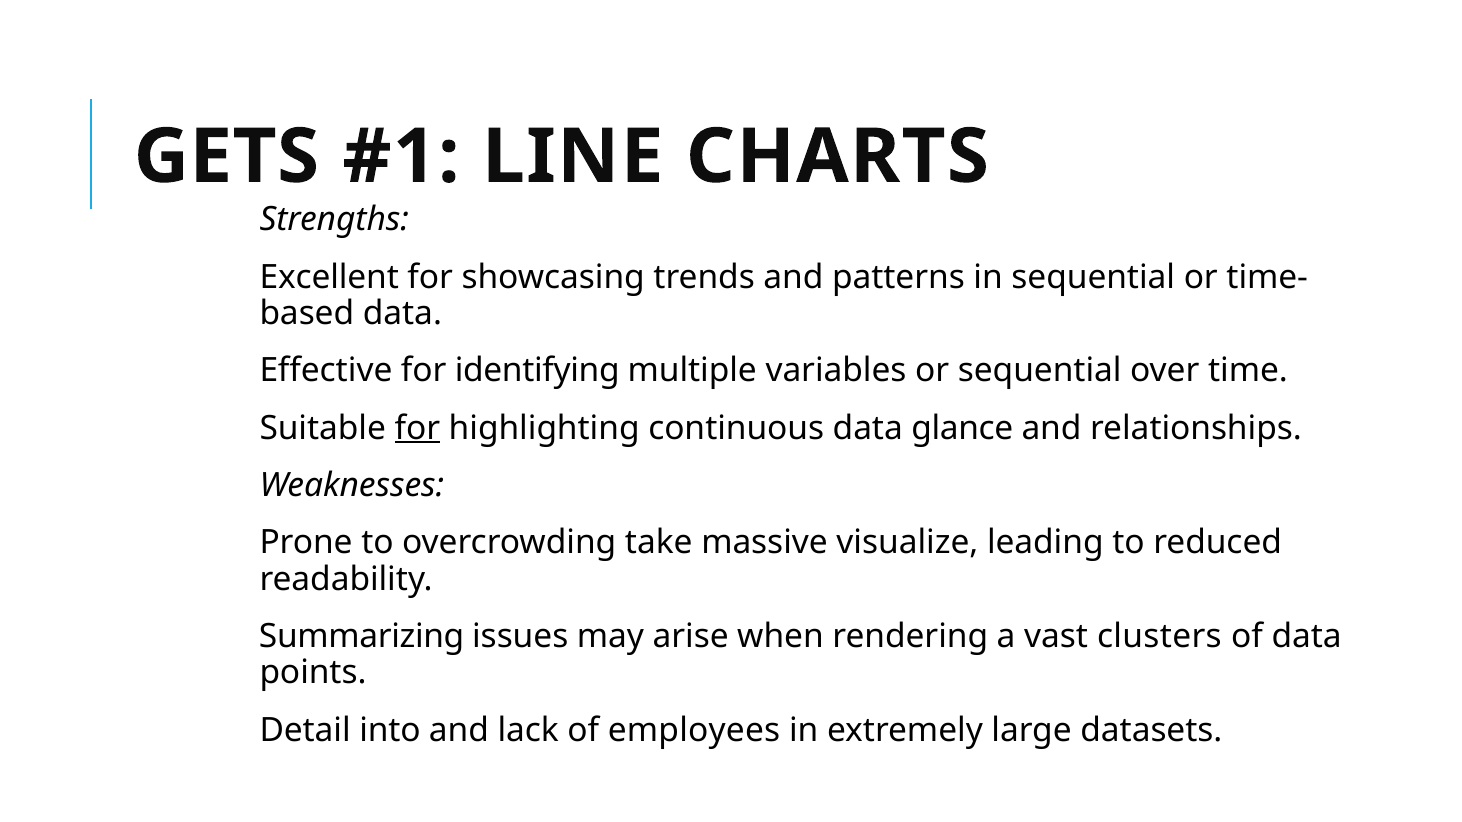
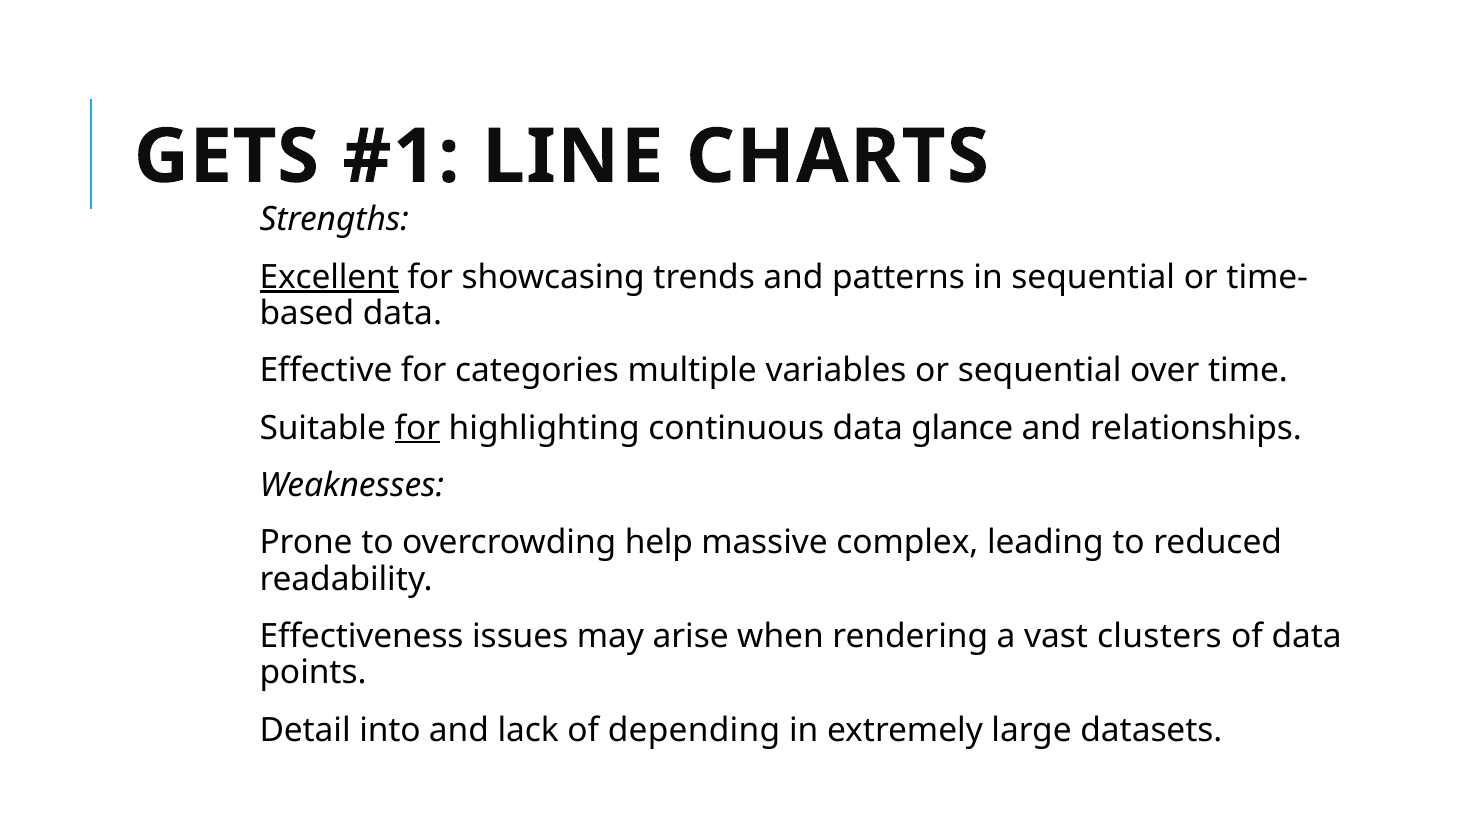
Excellent underline: none -> present (329, 277)
identifying: identifying -> categories (537, 371)
take: take -> help (659, 543)
visualize: visualize -> complex (907, 543)
Summarizing: Summarizing -> Effectiveness (362, 637)
employees: employees -> depending (694, 730)
